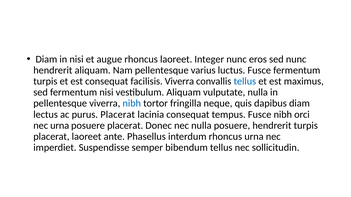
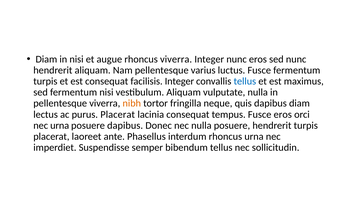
rhoncus laoreet: laoreet -> viverra (176, 59)
facilisis Viverra: Viverra -> Integer (179, 81)
nibh colour: blue -> orange (132, 104)
Fusce nibh: nibh -> eros (283, 115)
posuere placerat: placerat -> dapibus (125, 126)
